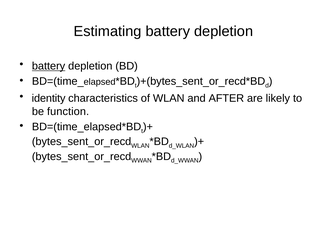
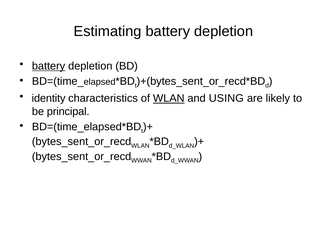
WLAN underline: none -> present (169, 98)
AFTER: AFTER -> USING (226, 98)
function: function -> principal (68, 112)
